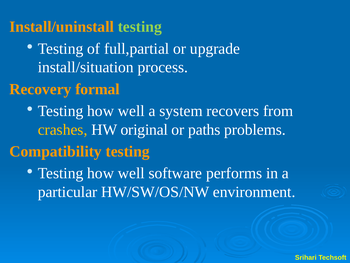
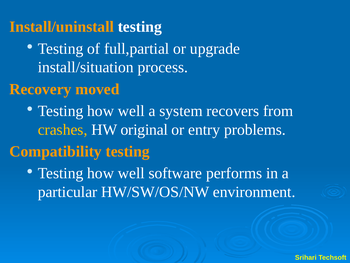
testing colour: light green -> white (140, 27)
formal: formal -> moved (97, 89)
paths: paths -> entry (204, 129)
